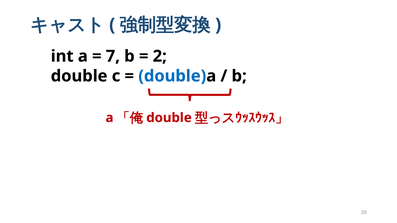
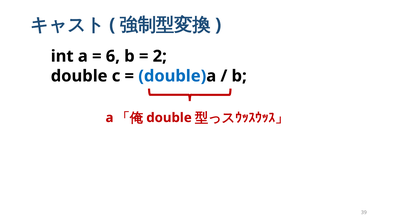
7: 7 -> 6 (113, 56)
